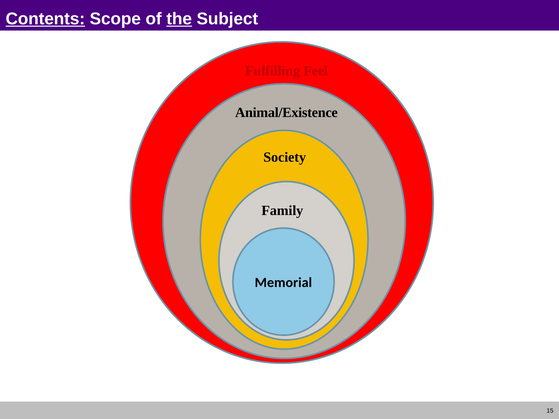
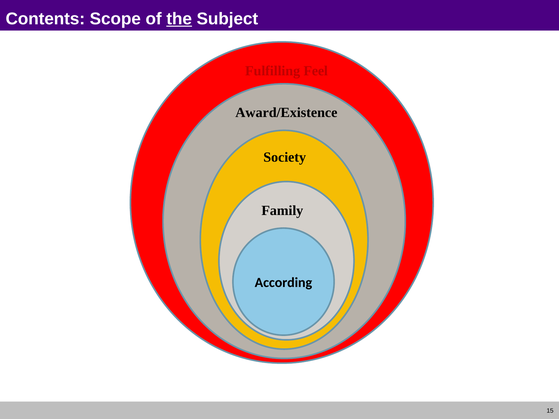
Contents underline: present -> none (45, 19)
Animal/Existence: Animal/Existence -> Award/Existence (286, 113)
Memorial: Memorial -> According (283, 283)
